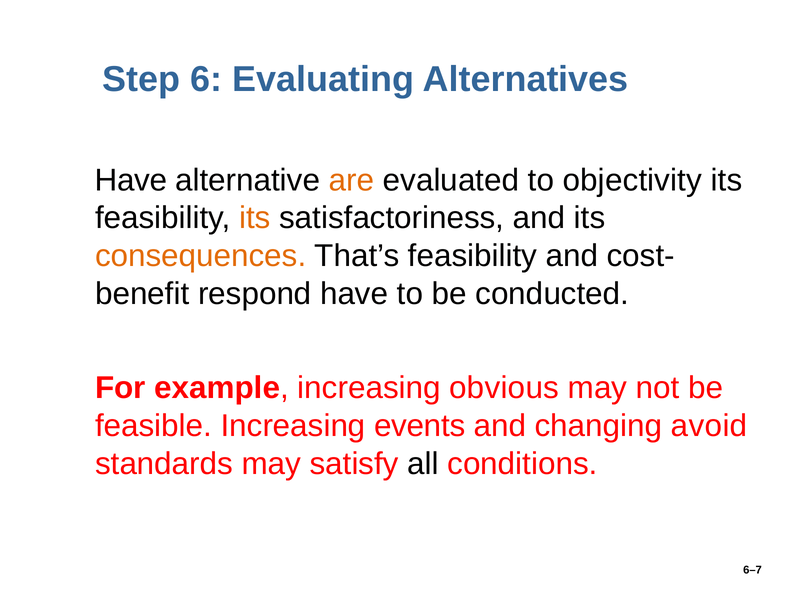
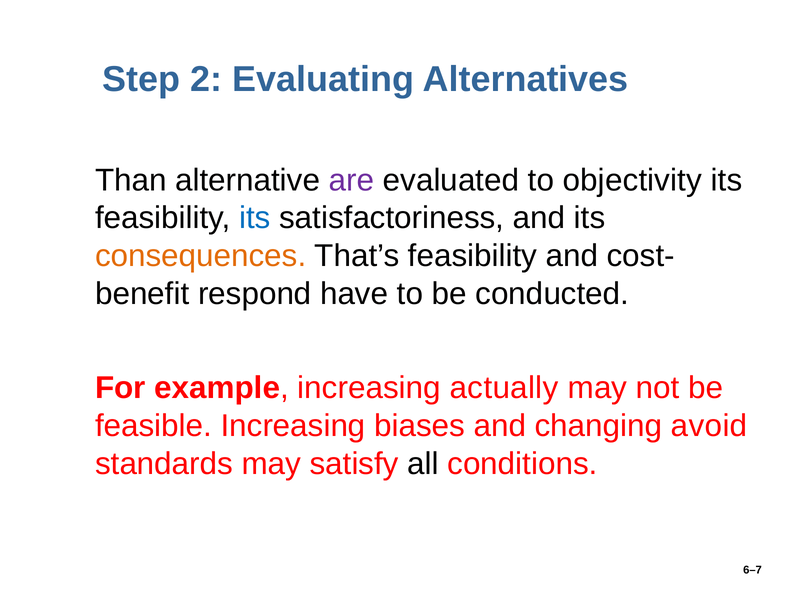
6: 6 -> 2 (206, 79)
Have: Have -> Than (131, 180)
are colour: orange -> purple (352, 180)
its colour: orange -> blue (255, 218)
obvious: obvious -> actually (504, 388)
events: events -> biases (420, 426)
